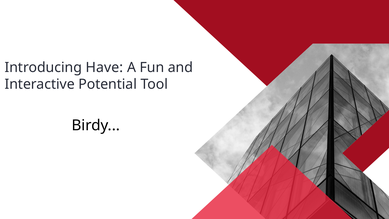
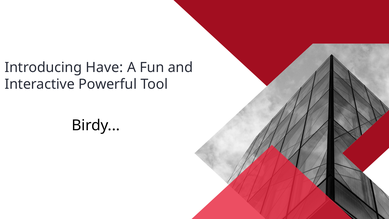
Potential: Potential -> Powerful (108, 84)
